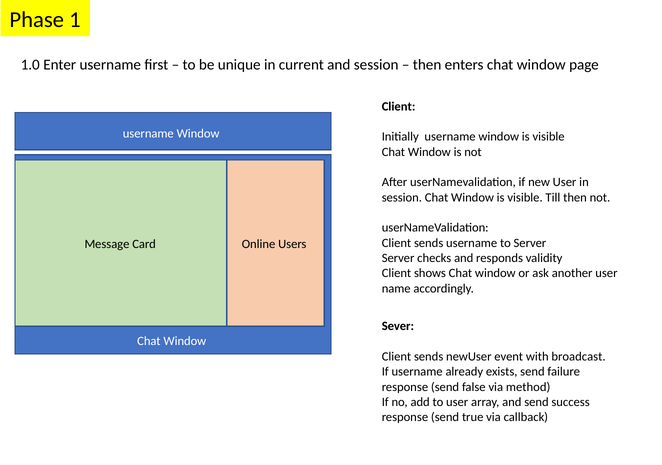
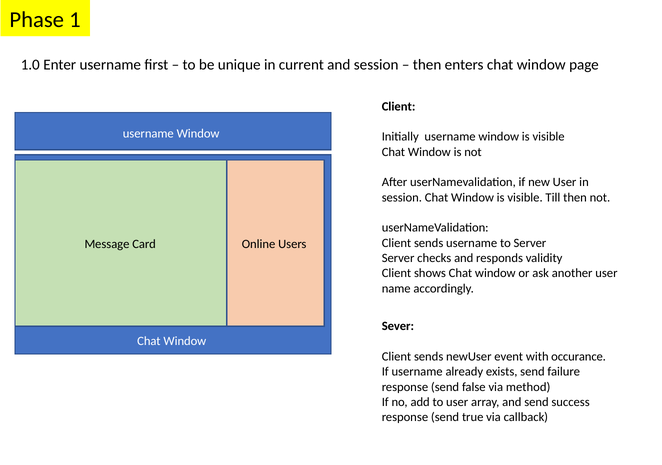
broadcast: broadcast -> occurance (579, 357)
